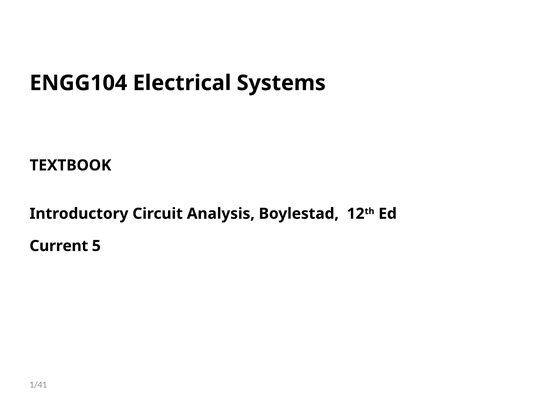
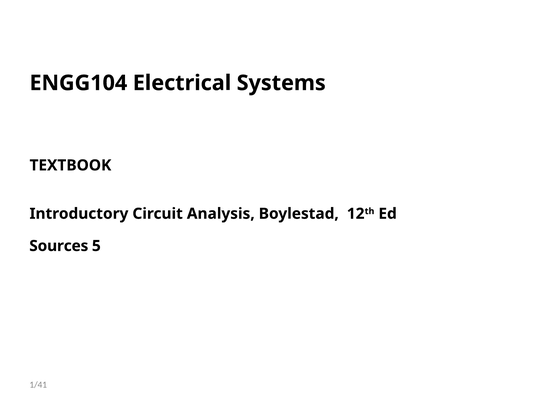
Current: Current -> Sources (59, 245)
